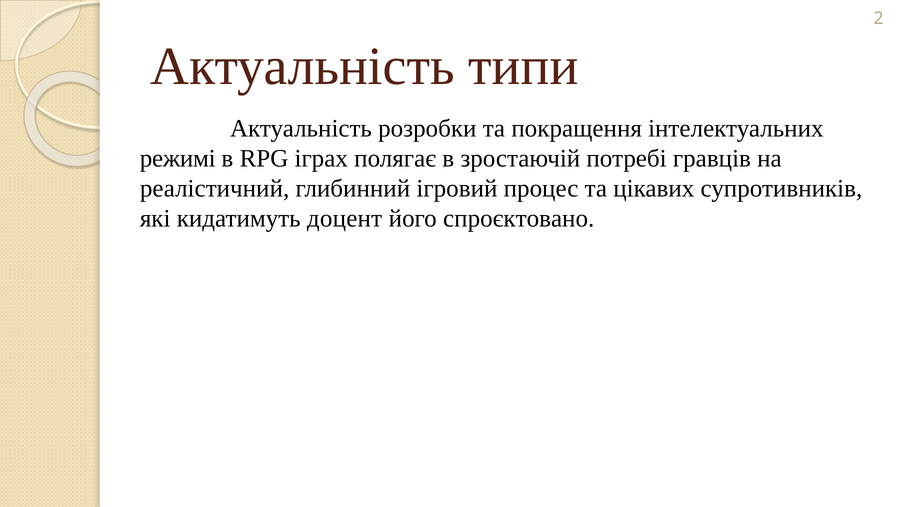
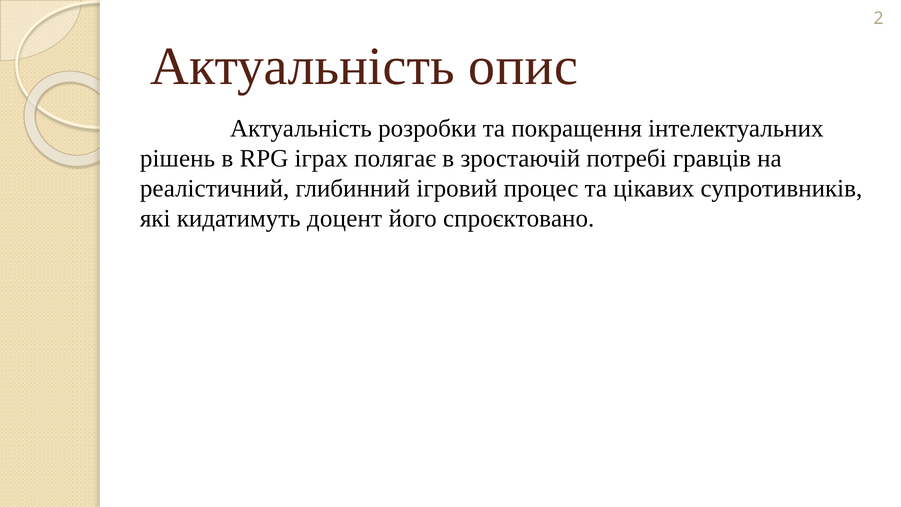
типи: типи -> опис (523, 66)
режимі: режимі -> рішень (178, 158)
